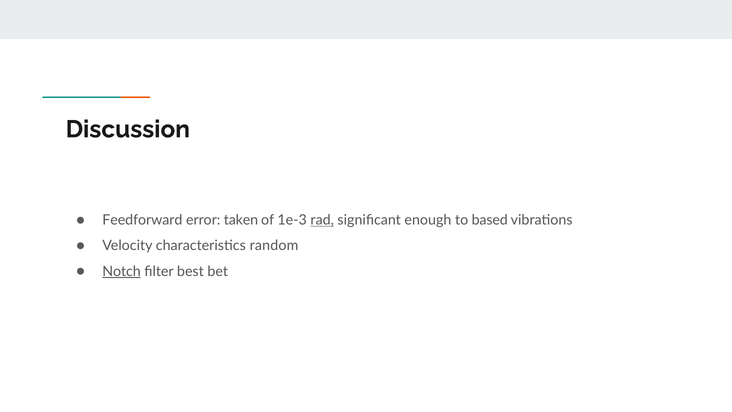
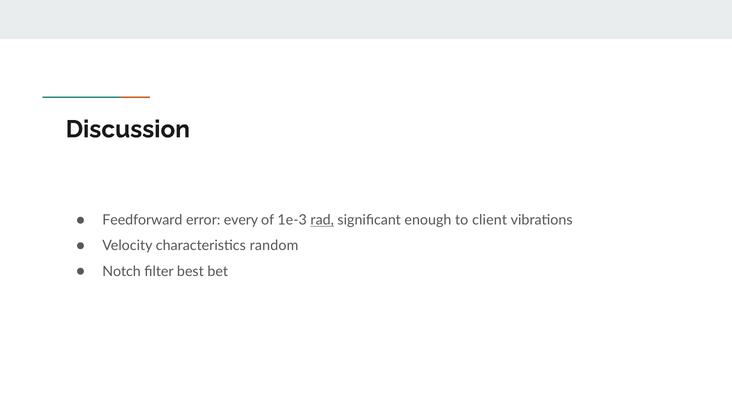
taken: taken -> every (241, 220)
based: based -> client (490, 220)
Notch underline: present -> none (122, 271)
